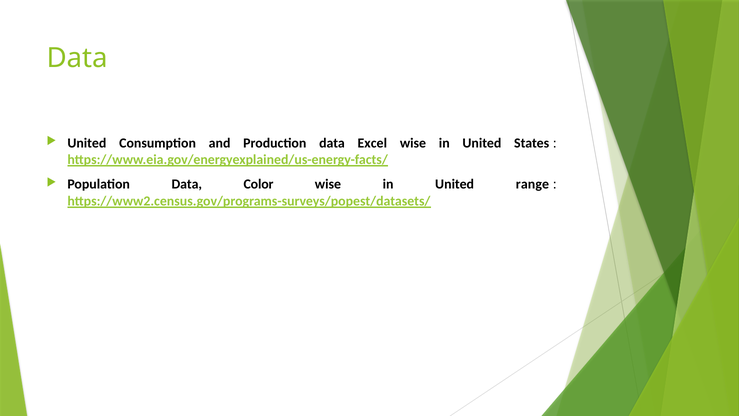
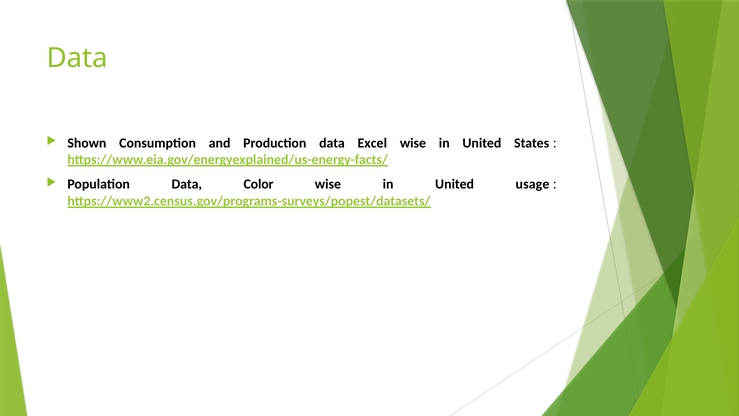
United: United -> Shown (87, 143)
range: range -> usage (532, 184)
